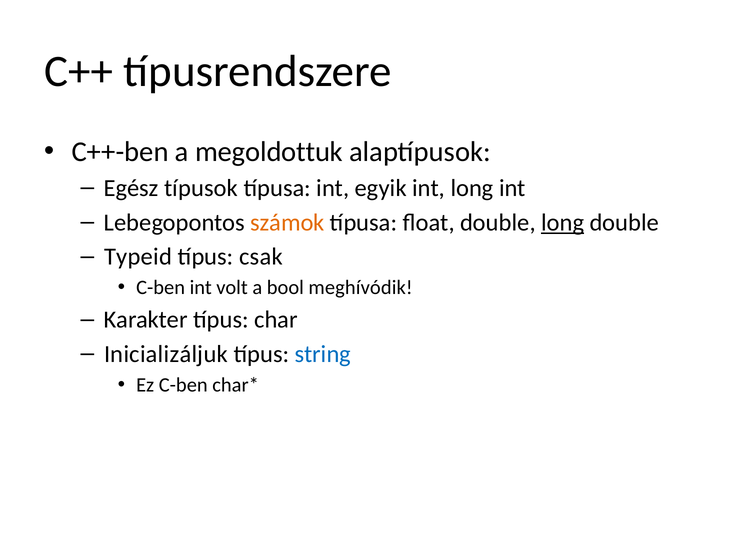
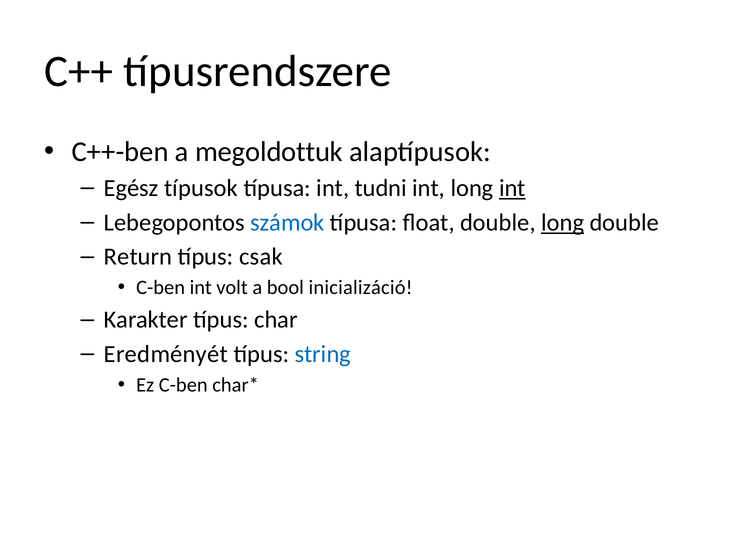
egyik: egyik -> tudni (381, 188)
int underline: none -> present (512, 188)
számok colour: orange -> blue (287, 223)
Typeid: Typeid -> Return (138, 257)
meghívódik: meghívódik -> inicializáció (361, 288)
Inicializáljuk: Inicializáljuk -> Eredményét (166, 354)
